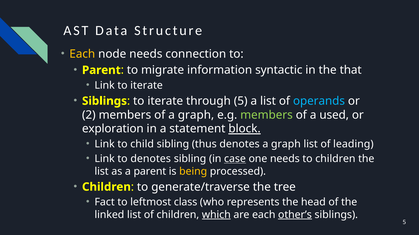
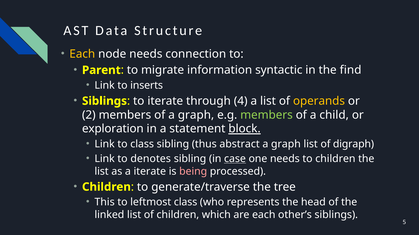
that: that -> find (351, 70)
Link to iterate: iterate -> inserts (147, 86)
through 5: 5 -> 4 (241, 101)
operands colour: light blue -> yellow (319, 101)
used: used -> child (334, 115)
to child: child -> class (142, 144)
thus denotes: denotes -> abstract (240, 144)
leading: leading -> digraph (353, 144)
a parent: parent -> iterate (150, 172)
being colour: yellow -> pink (193, 172)
Fact: Fact -> This (105, 203)
which underline: present -> none (216, 215)
other’s underline: present -> none (295, 215)
